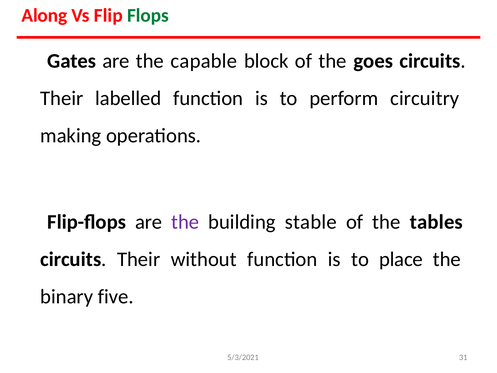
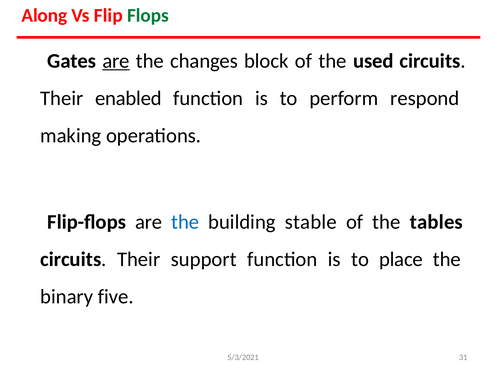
are underline: none -> present (116, 61)
capable: capable -> changes (204, 61)
goes: goes -> used (373, 61)
labelled: labelled -> enabled (128, 98)
circuitry: circuitry -> respond (425, 98)
the colour: purple -> blue (185, 222)
without: without -> support (204, 259)
